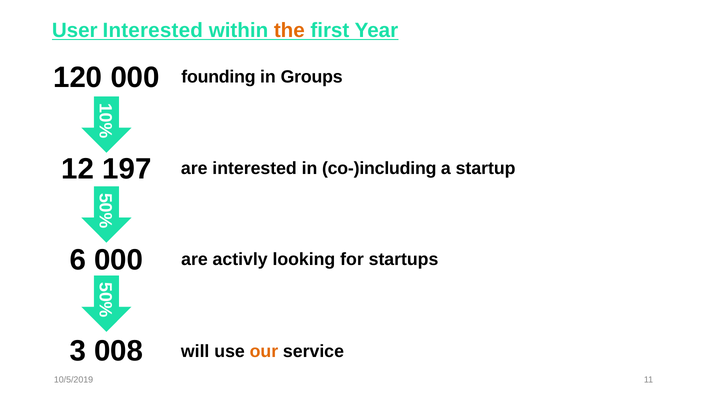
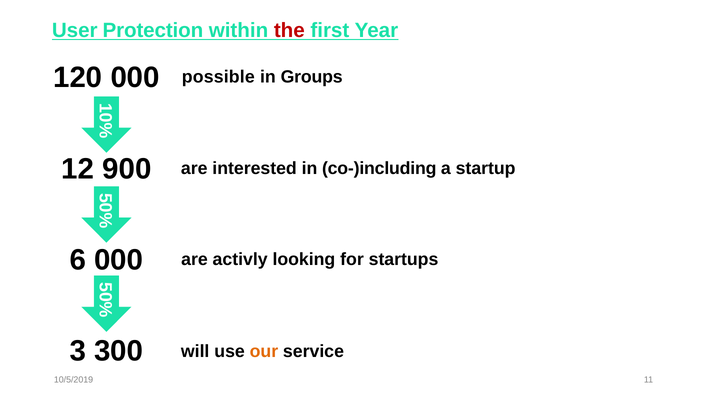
User Interested: Interested -> Protection (153, 30)
the colour: orange -> red (289, 30)
founding: founding -> possible (218, 77)
197: 197 -> 900 (127, 169)
008: 008 -> 300 (119, 351)
